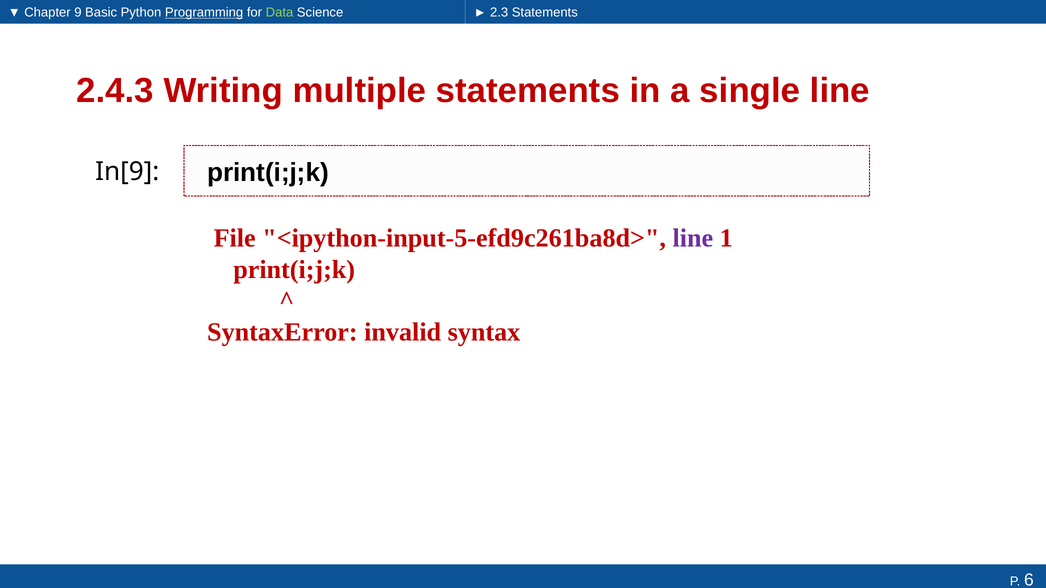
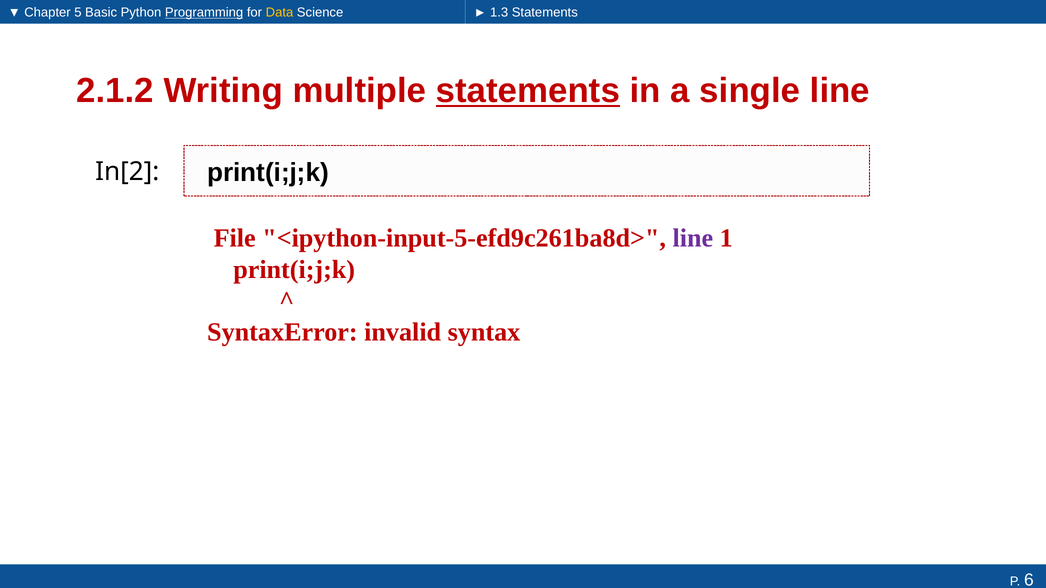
9: 9 -> 5 (78, 13)
Data colour: light green -> yellow (279, 13)
2.3: 2.3 -> 1.3 (499, 13)
2.4.3: 2.4.3 -> 2.1.2 (115, 91)
statements underline: none -> present (528, 91)
In[9: In[9 -> In[2 (127, 172)
